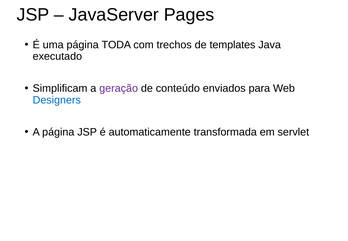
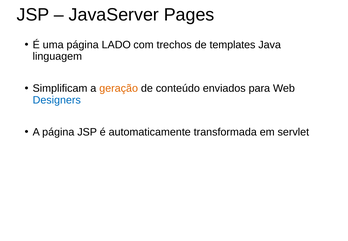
TODA: TODA -> LADO (116, 45)
executado: executado -> linguagem (57, 56)
geração colour: purple -> orange (119, 88)
